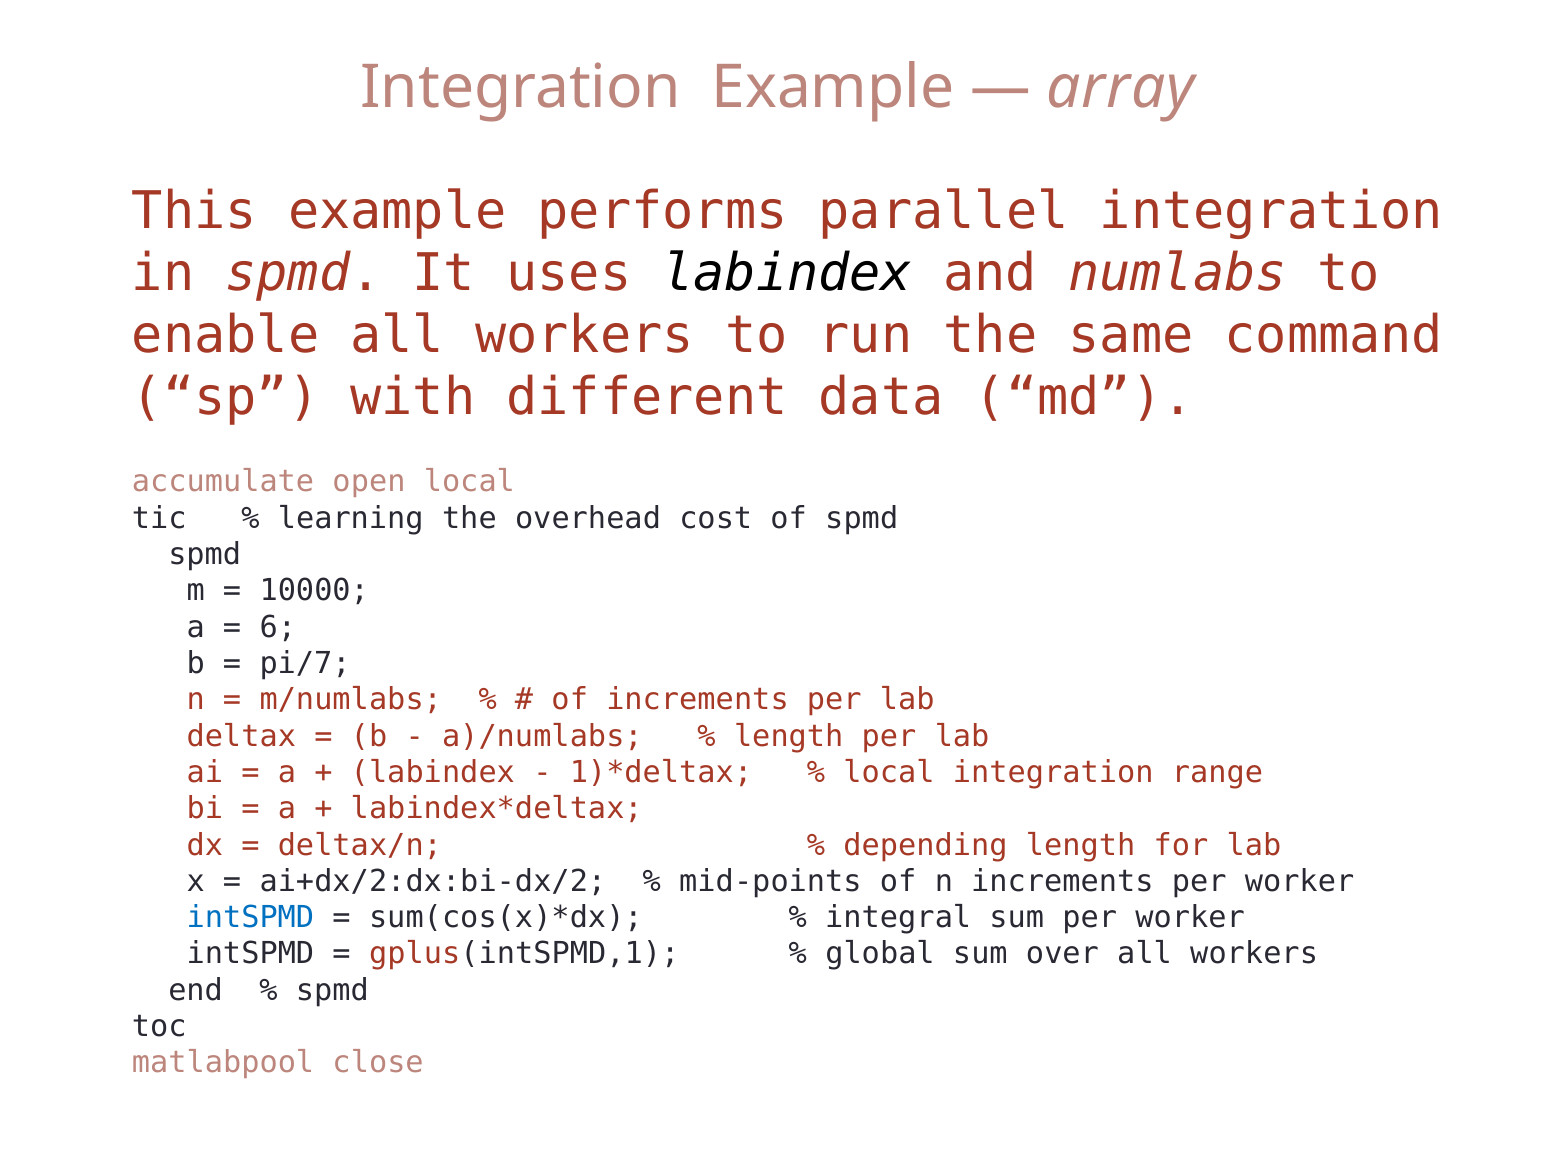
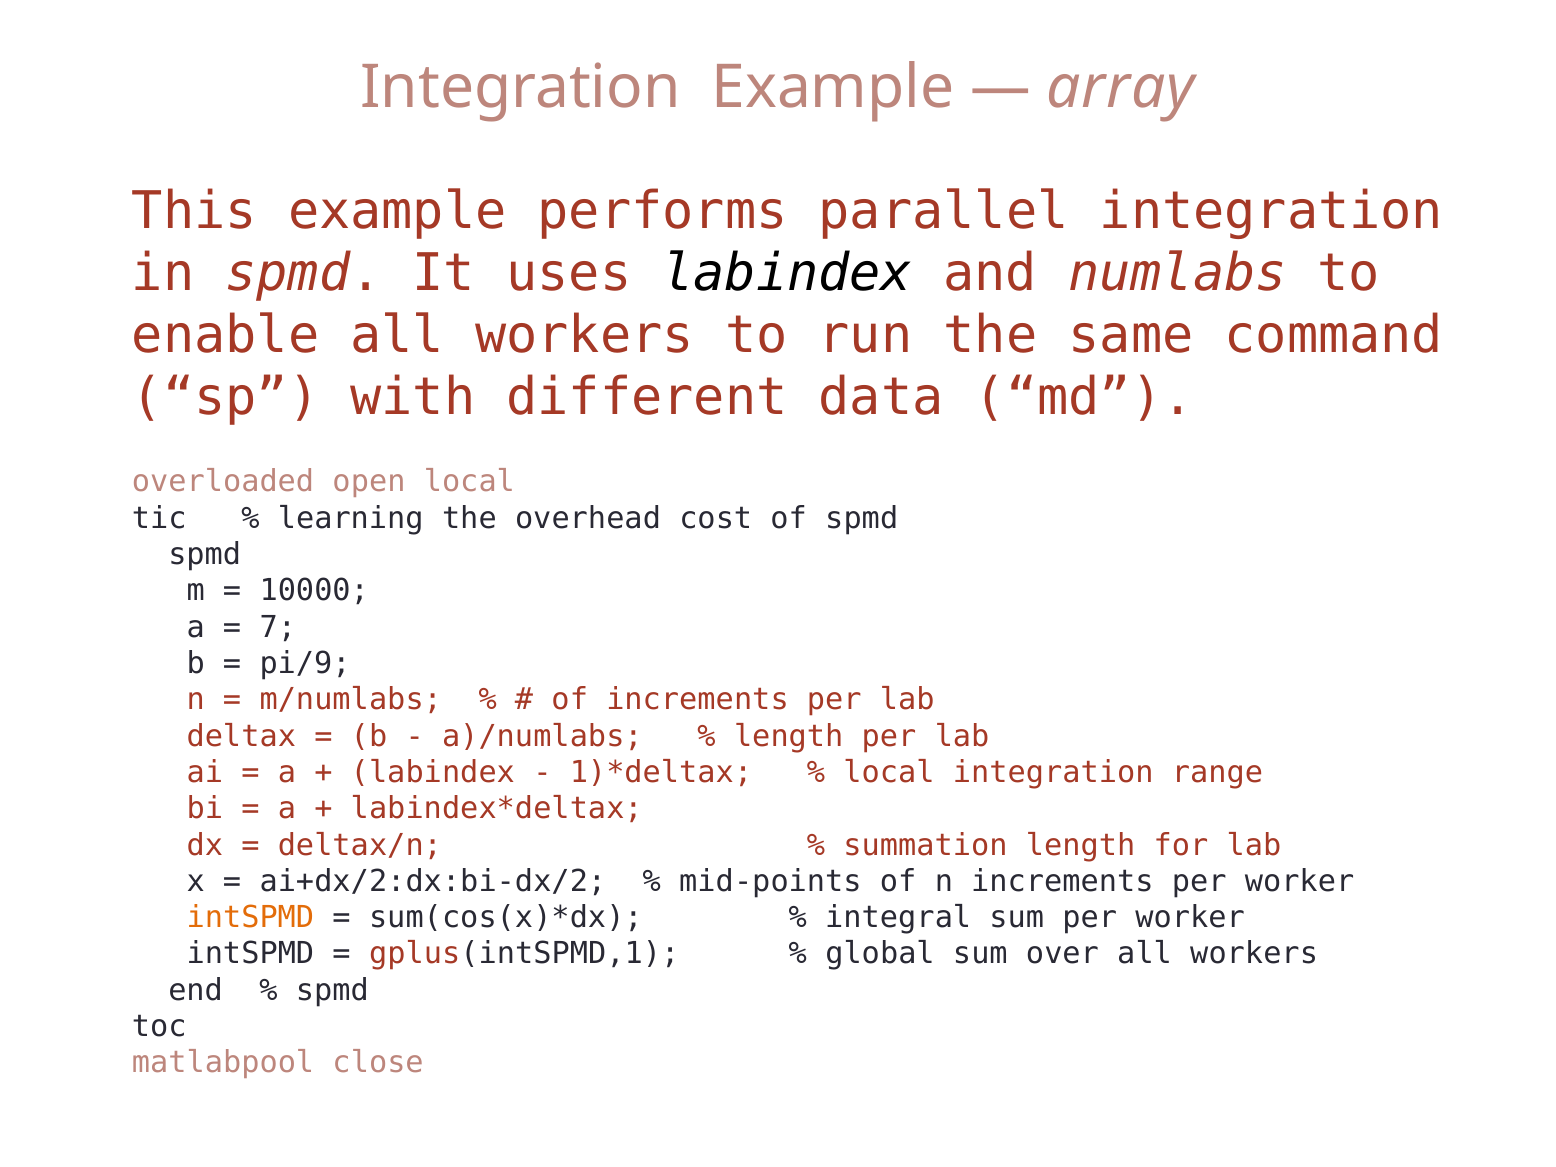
accumulate: accumulate -> overloaded (223, 482)
6: 6 -> 7 (278, 627)
pi/7: pi/7 -> pi/9 (305, 663)
depending: depending -> summation (925, 845)
intSPMD colour: blue -> orange (250, 918)
